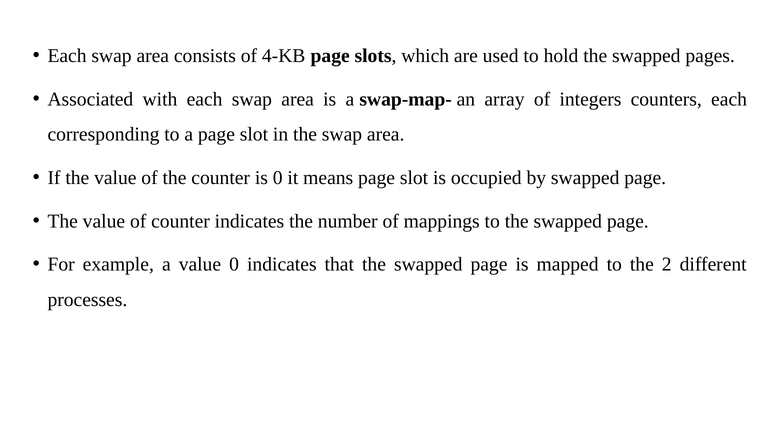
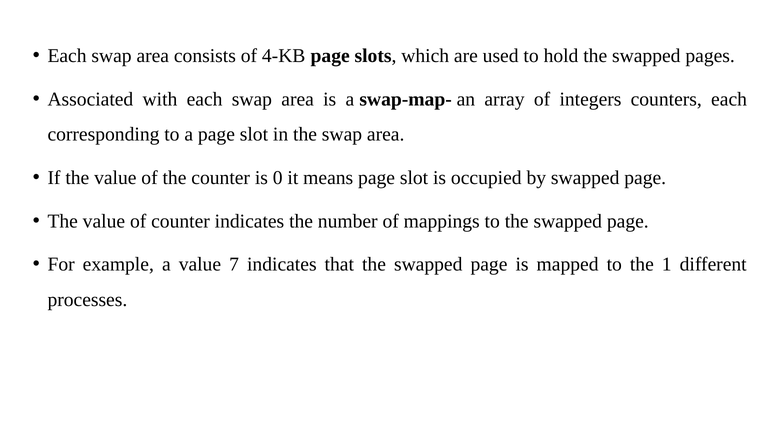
value 0: 0 -> 7 (234, 265)
2: 2 -> 1 (667, 265)
